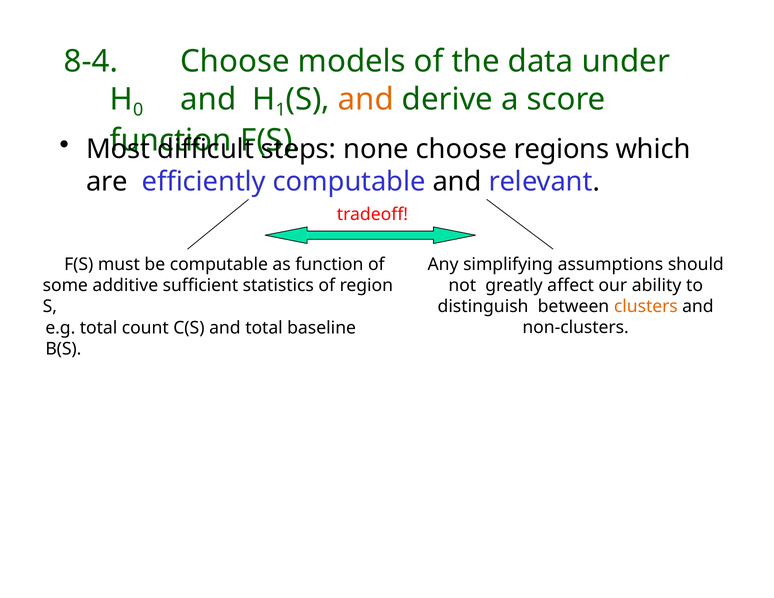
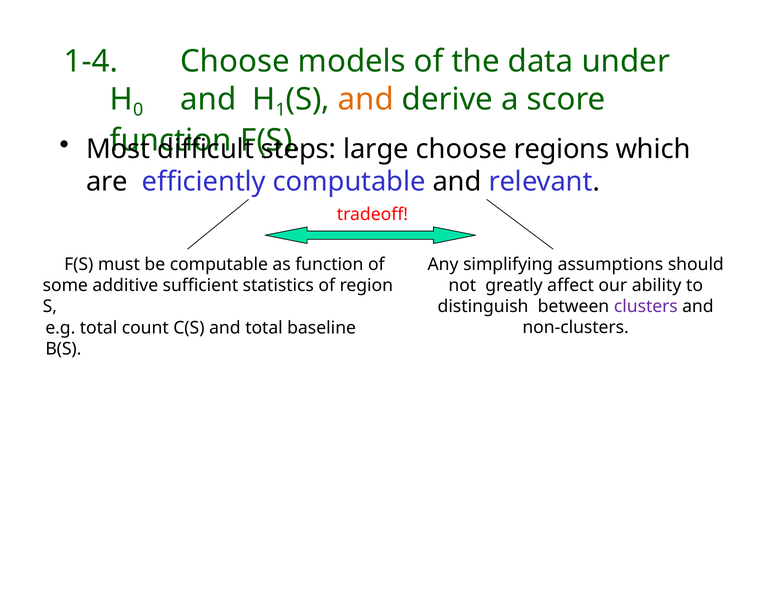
8-4: 8-4 -> 1-4 (91, 62)
none: none -> large (376, 149)
clusters colour: orange -> purple (646, 307)
